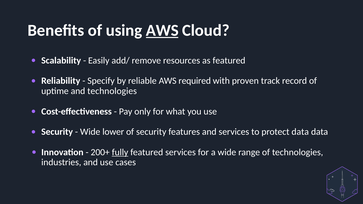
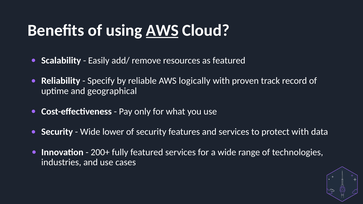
required: required -> logically (195, 81)
and technologies: technologies -> geographical (112, 91)
protect data: data -> with (300, 132)
fully underline: present -> none (120, 152)
